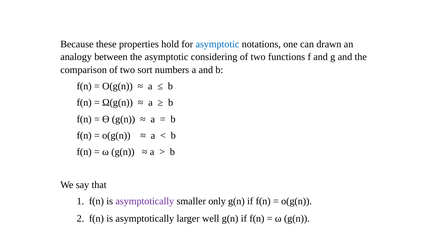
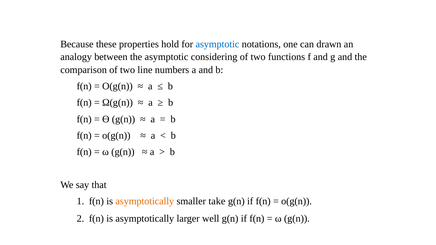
sort: sort -> line (145, 70)
asymptotically colour: purple -> orange (145, 202)
only: only -> take (217, 202)
